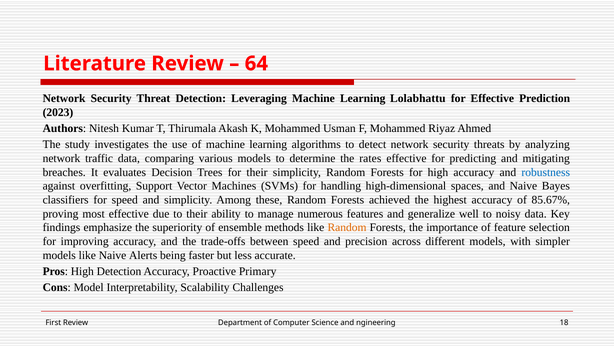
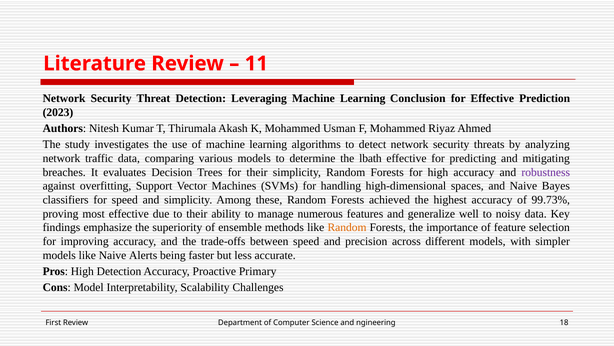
64: 64 -> 11 (256, 63)
Lolabhattu: Lolabhattu -> Conclusion (418, 98)
rates: rates -> lbath (370, 158)
robustness colour: blue -> purple (546, 172)
85.67%: 85.67% -> 99.73% (551, 200)
